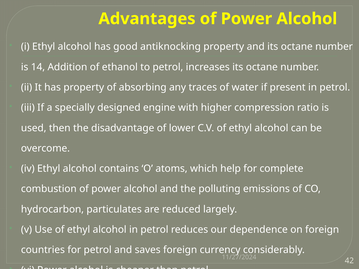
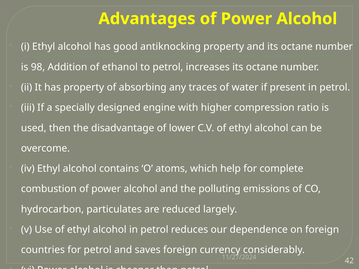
14: 14 -> 98 (38, 67)
